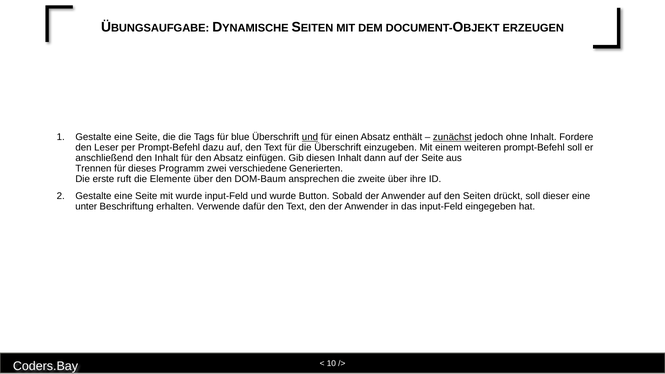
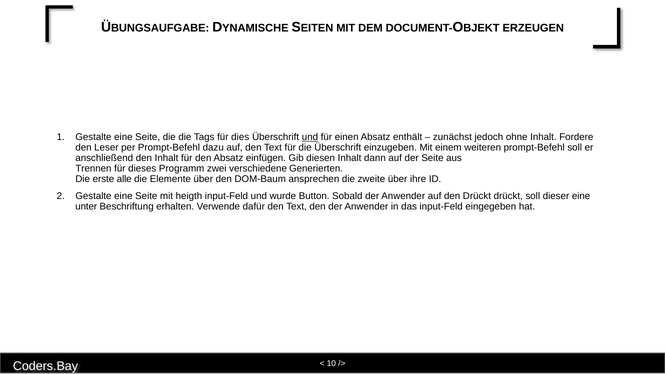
blue: blue -> dies (240, 137)
zunächst underline: present -> none (452, 137)
ruft: ruft -> alle (124, 179)
mit wurde: wurde -> heigth (189, 196)
den Seiten: Seiten -> Drückt (477, 196)
